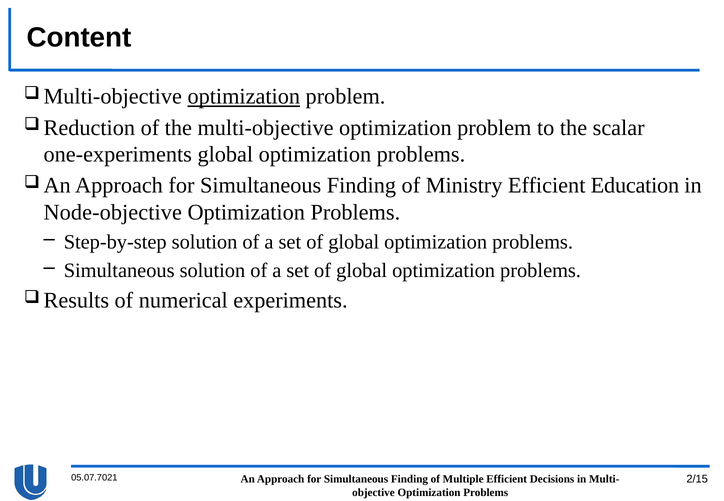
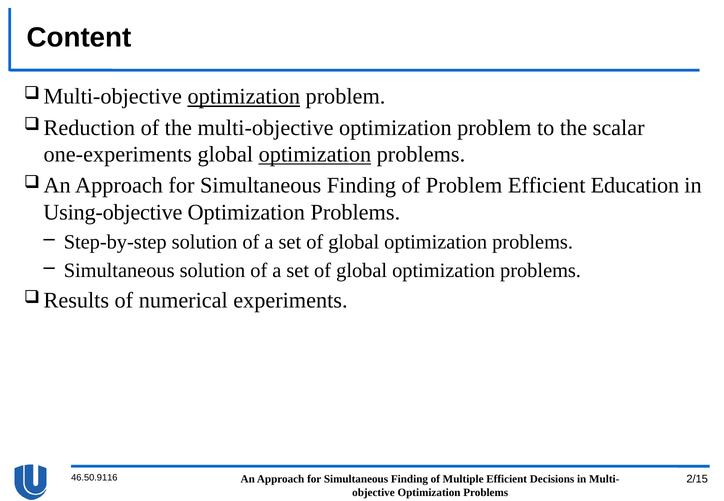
optimization underline: none -> present (315, 155)
of Ministry: Ministry -> Problem (464, 186)
Node-objective: Node-objective -> Using-objective (113, 212)
05.07.7021: 05.07.7021 -> 46.50.9116 (94, 478)
